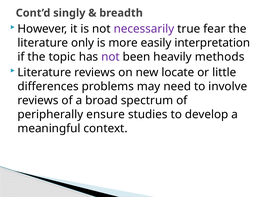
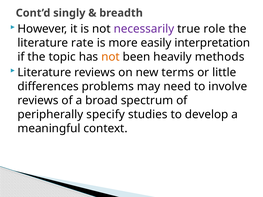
fear: fear -> role (214, 29)
only: only -> rate (82, 43)
not colour: purple -> orange (110, 57)
locate: locate -> terms (178, 72)
ensure: ensure -> specify (106, 115)
